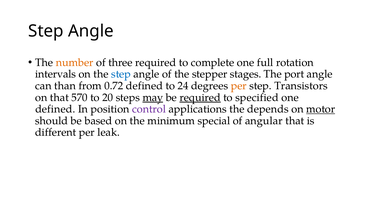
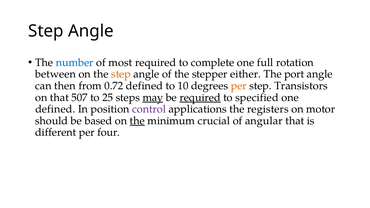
number colour: orange -> blue (75, 63)
three: three -> most (120, 63)
intervals: intervals -> between (55, 74)
step colour: blue -> orange (121, 74)
stages: stages -> either (246, 74)
than: than -> then (65, 86)
24: 24 -> 10 (183, 86)
570: 570 -> 507 (80, 98)
20: 20 -> 25 (108, 98)
depends: depends -> registers (268, 109)
motor underline: present -> none (321, 109)
the underline: none -> present (137, 121)
special: special -> crucial (214, 121)
leak: leak -> four (109, 132)
